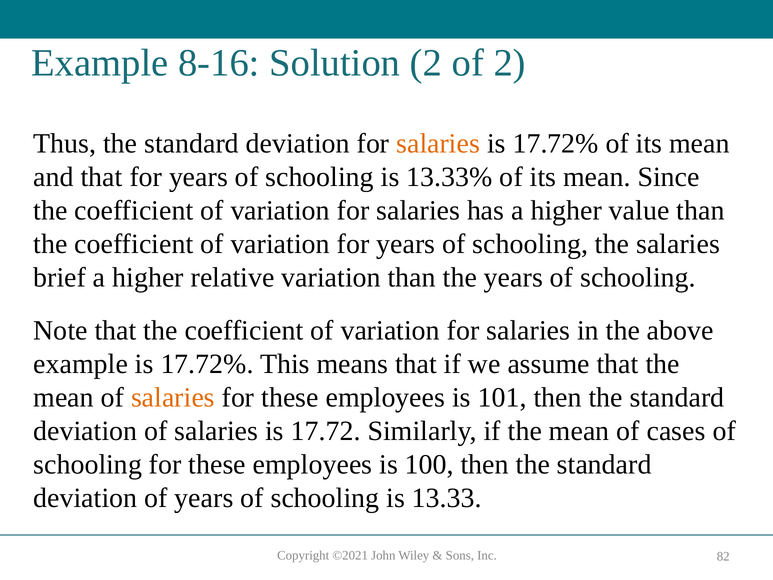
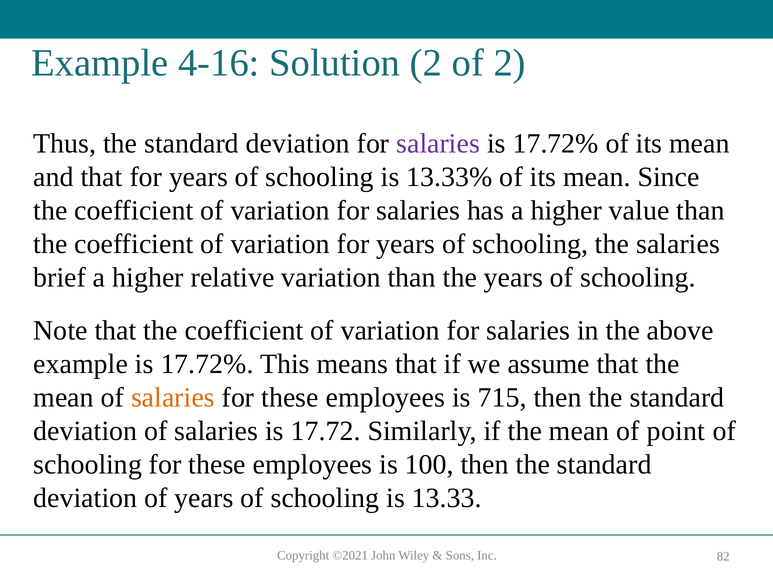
8-16: 8-16 -> 4-16 (219, 63)
salaries colour: orange -> purple (438, 144)
101: 101 -> 715 (502, 397)
cases: cases -> point (676, 431)
